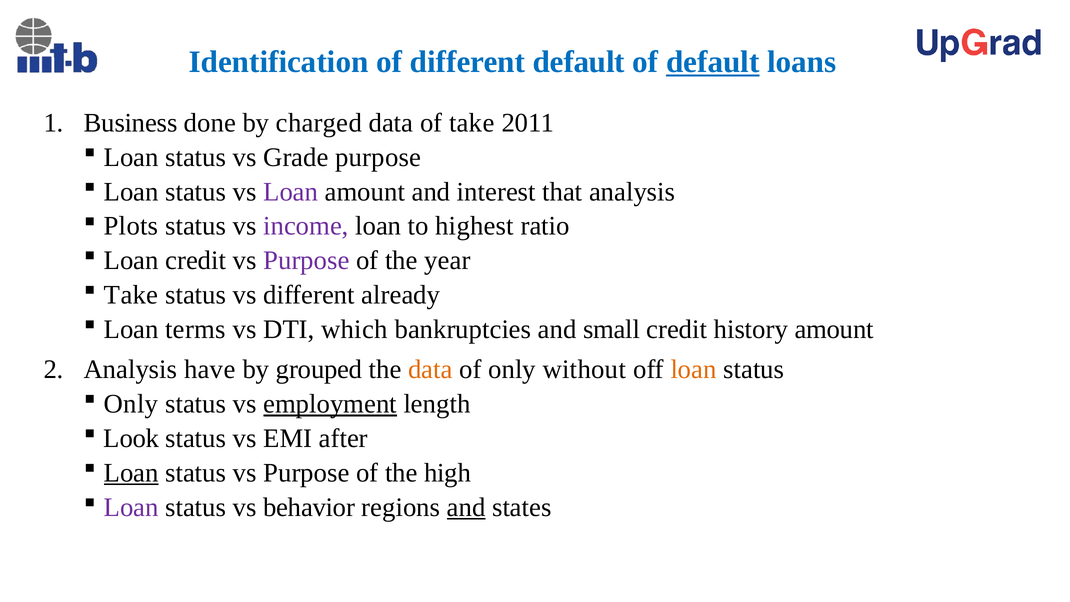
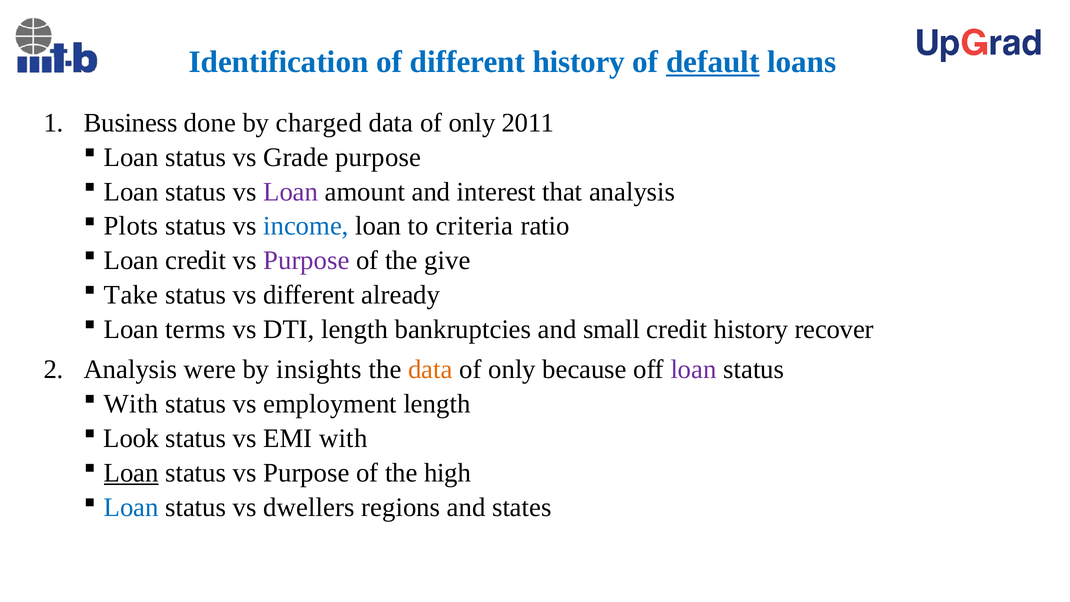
different default: default -> history (579, 62)
take: take -> only (472, 123)
income colour: purple -> blue (306, 226)
highest: highest -> criteria (475, 226)
year: year -> give (447, 261)
DTI which: which -> length (355, 329)
history amount: amount -> recover (834, 329)
have: have -> were (210, 369)
grouped: grouped -> insights (319, 369)
without: without -> because (585, 369)
loan colour: orange -> purple (694, 369)
Only: Only -> With (131, 404)
employment underline: present -> none (330, 404)
EMI after: after -> with (343, 438)
Loan colour: purple -> blue (131, 507)
behavior: behavior -> dwellers (309, 507)
and underline: present -> none (466, 507)
